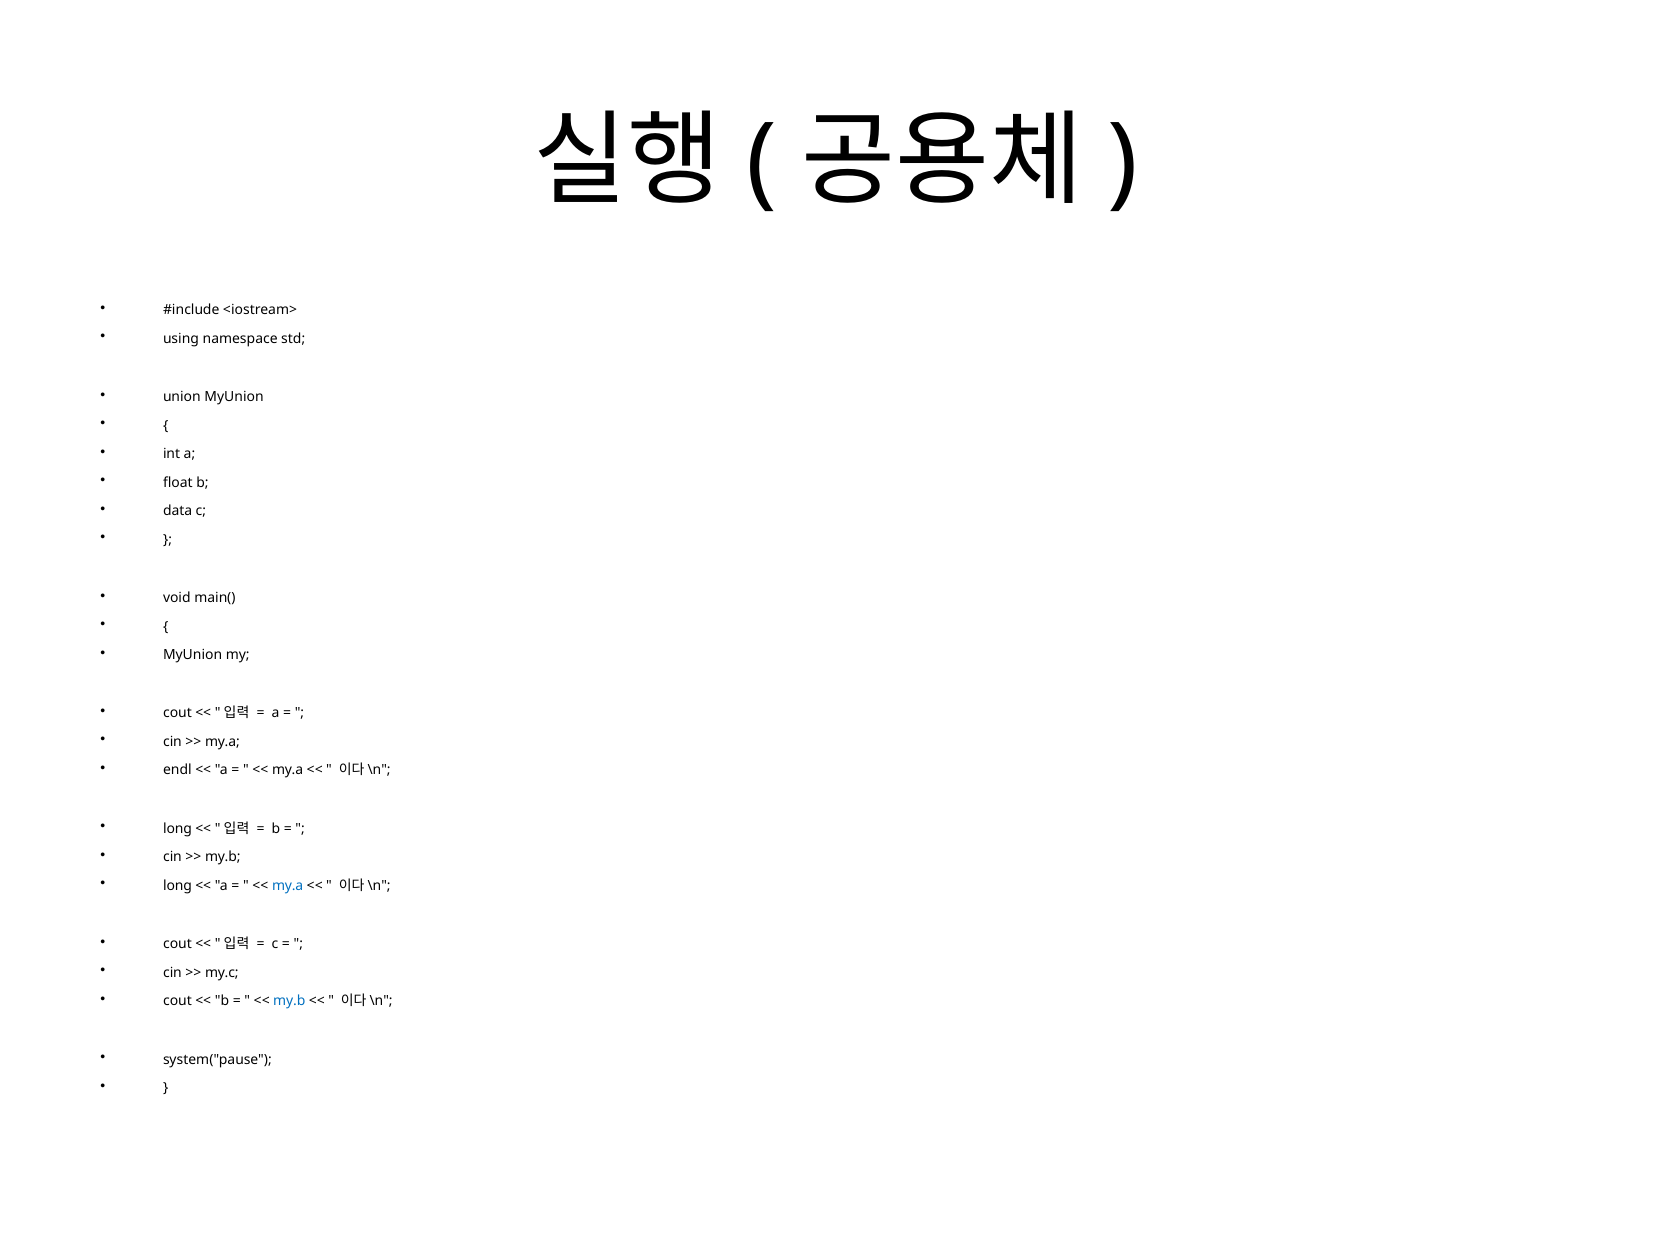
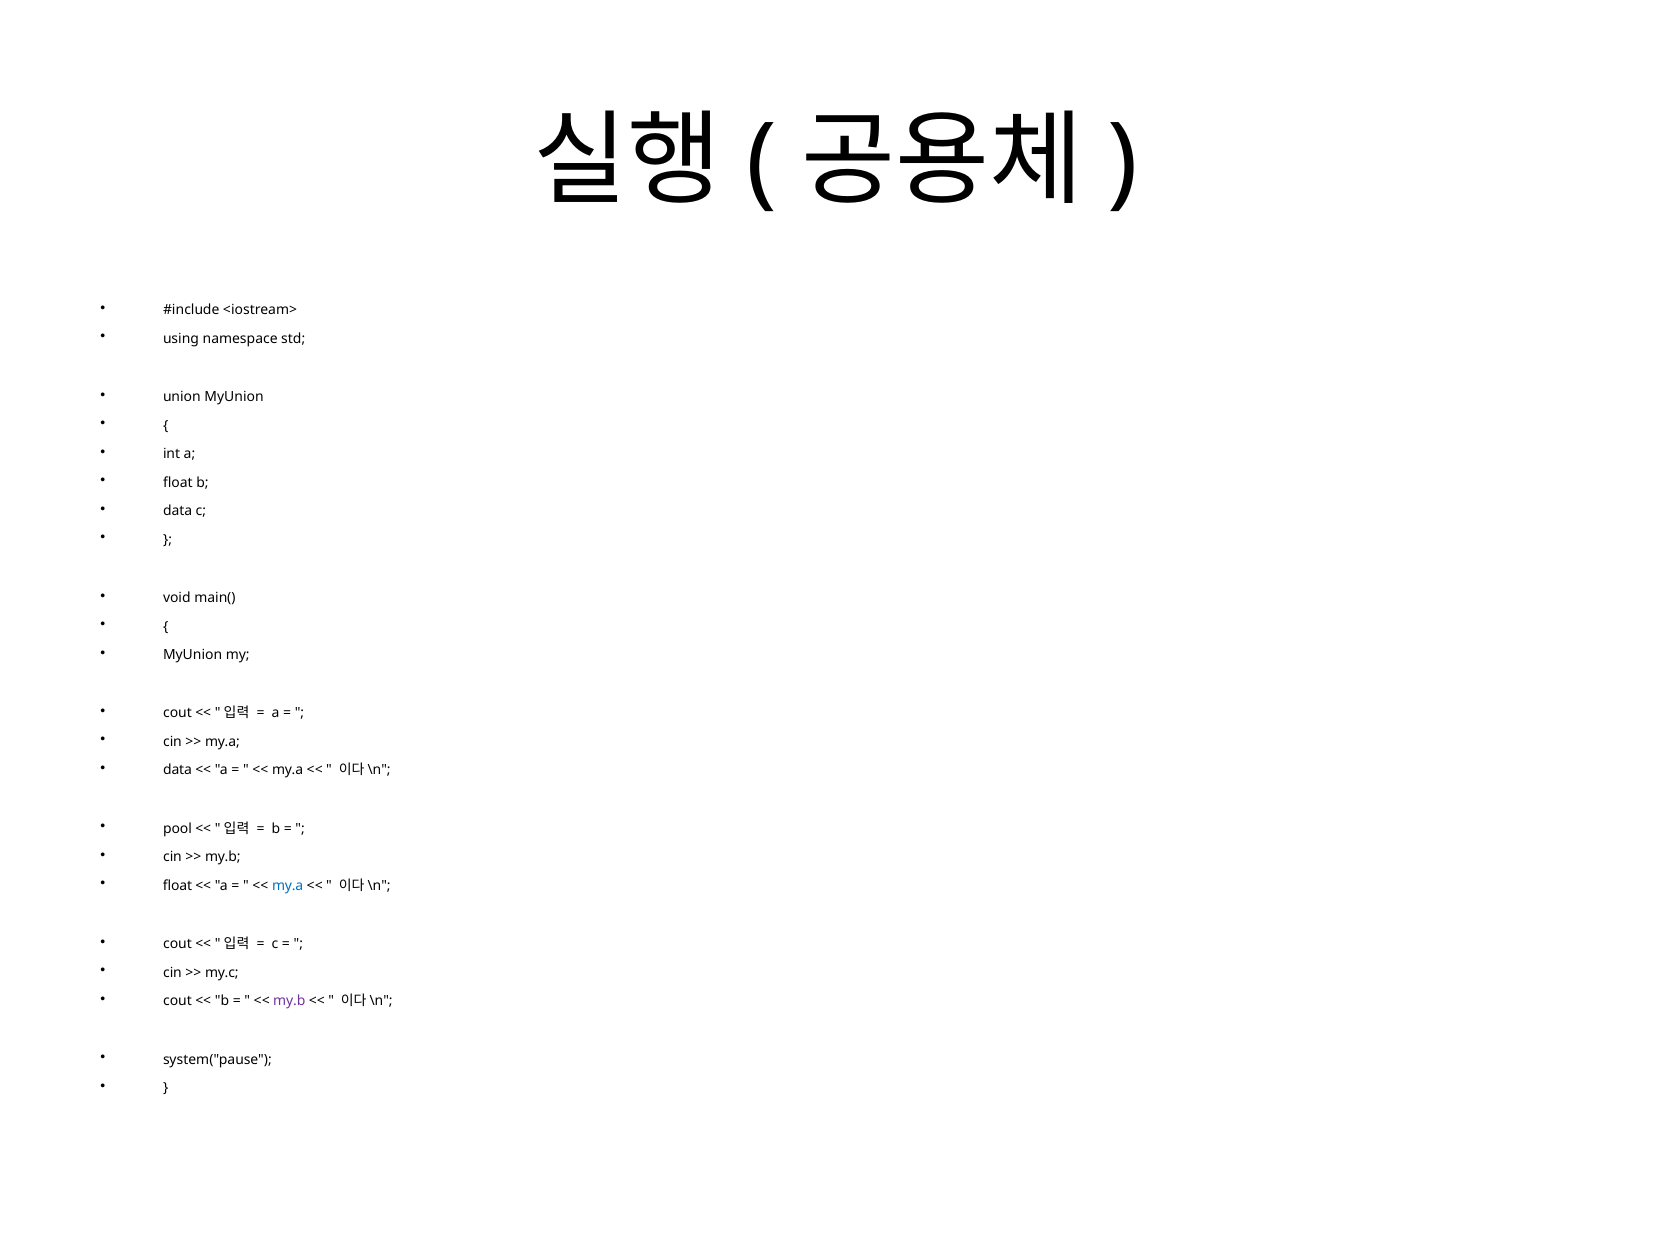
endl: endl -> data (177, 770)
long: long -> pool (177, 829)
long: long -> float (177, 886)
my.b colour: blue -> purple (289, 1001)
